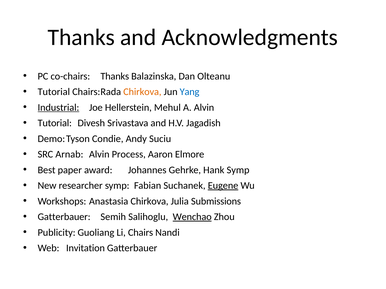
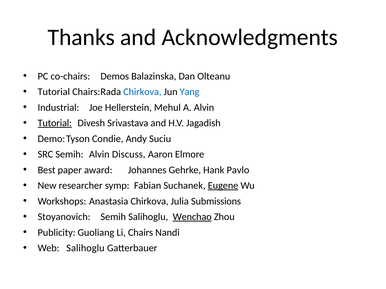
co-chairs Thanks: Thanks -> Demos (115, 76)
Chirkova colour: orange -> blue (142, 92)
Industrial underline: present -> none (58, 108)
Tutorial underline: none -> present (55, 123)
SRC Arnab: Arnab -> Semih (69, 155)
Process: Process -> Discuss (129, 155)
Hank Symp: Symp -> Pavlo (238, 170)
Gatterbauer: Gatterbauer -> Stoyanovich (64, 217)
Web Invitation: Invitation -> Salihoglu (85, 248)
